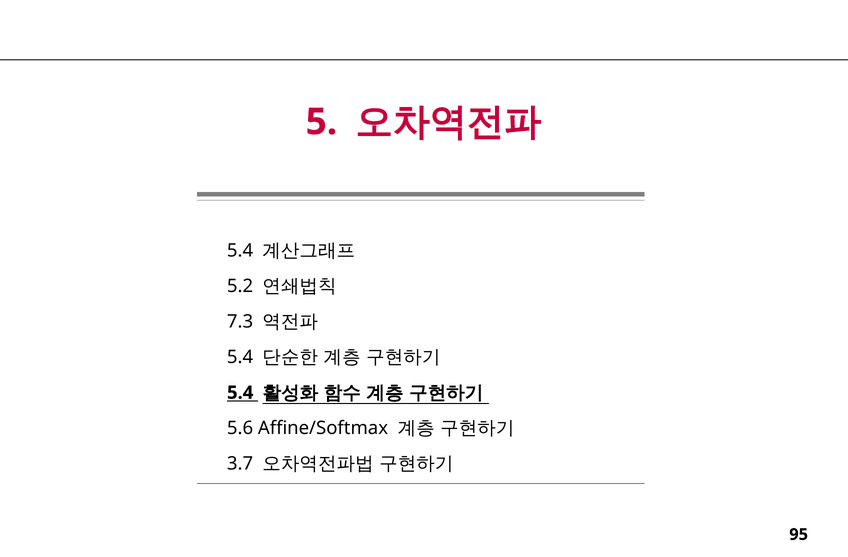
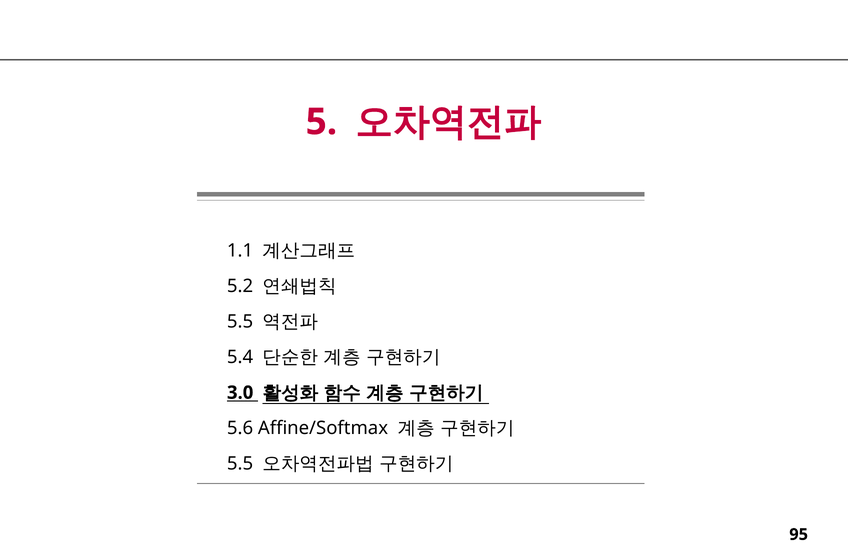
5.4: 5.4 -> 1.1 (240, 251)
7.3: 7.3 -> 5.5 (240, 322)
5.4: 5.4 -> 3.0 (240, 393)
3.7: 3.7 -> 5.5 (240, 464)
